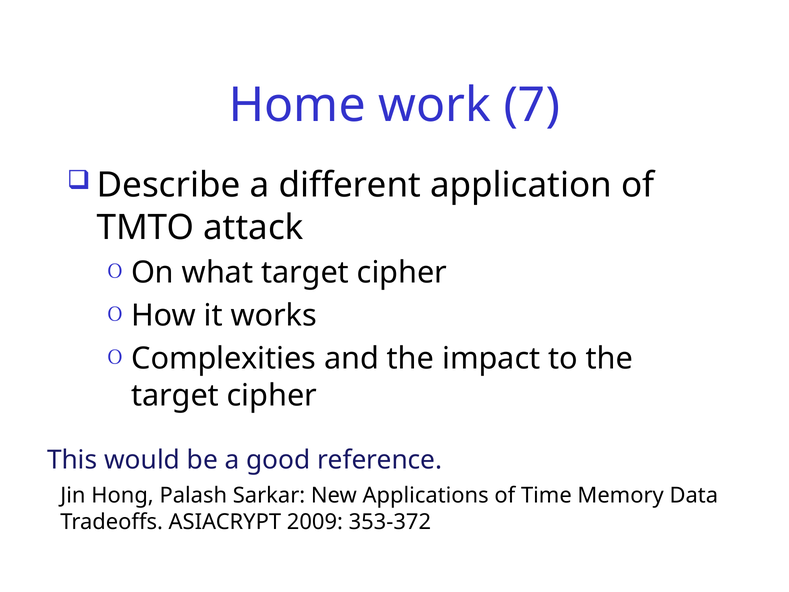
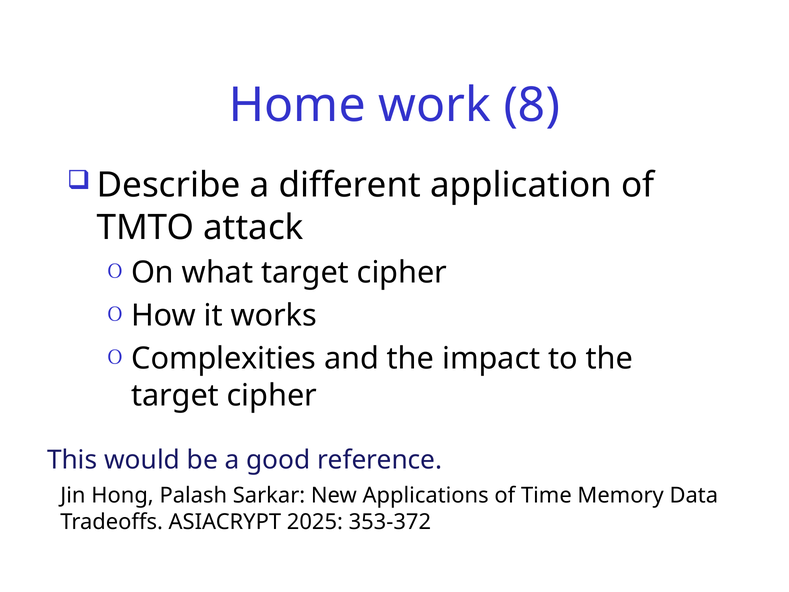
7: 7 -> 8 (532, 105)
2009: 2009 -> 2025 (315, 522)
